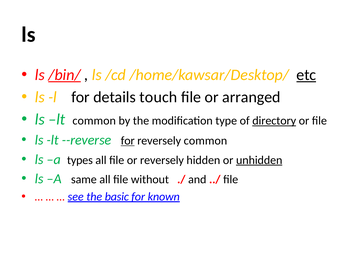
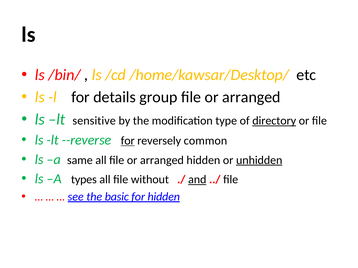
/bin/ underline: present -> none (65, 75)
etc underline: present -> none (306, 75)
touch: touch -> group (158, 97)
lt common: common -> sensitive (94, 121)
types: types -> same (80, 160)
all file or reversely: reversely -> arranged (162, 160)
same: same -> types (84, 180)
and underline: none -> present (197, 180)
for known: known -> hidden (164, 197)
